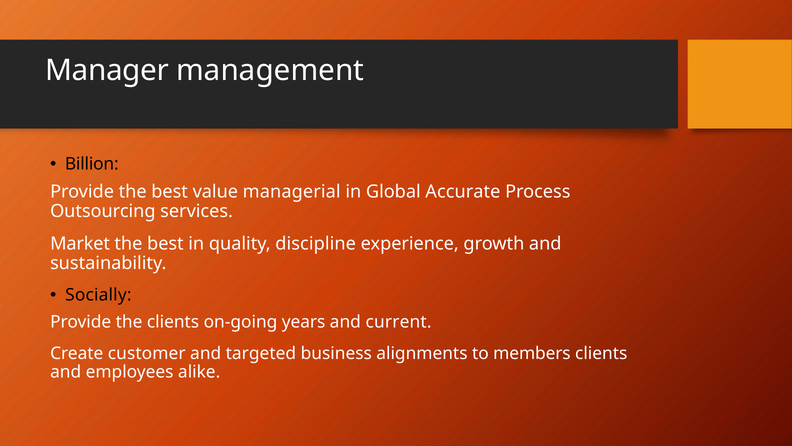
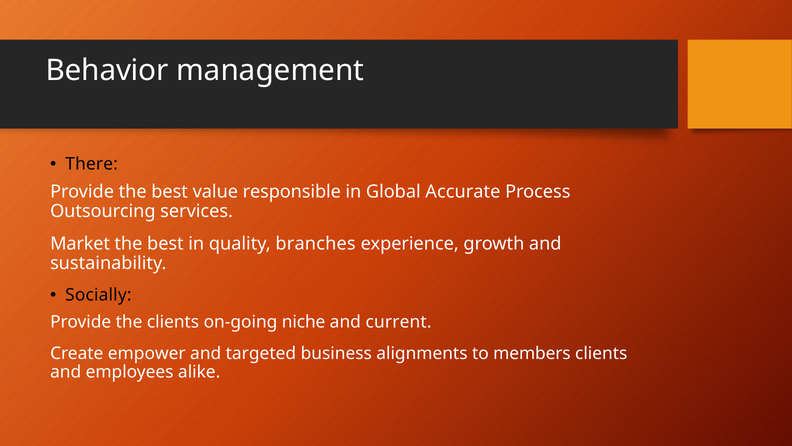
Manager: Manager -> Behavior (107, 70)
Billion: Billion -> There (92, 164)
managerial: managerial -> responsible (292, 191)
discipline: discipline -> branches (316, 243)
years: years -> niche (304, 322)
customer: customer -> empower (147, 353)
